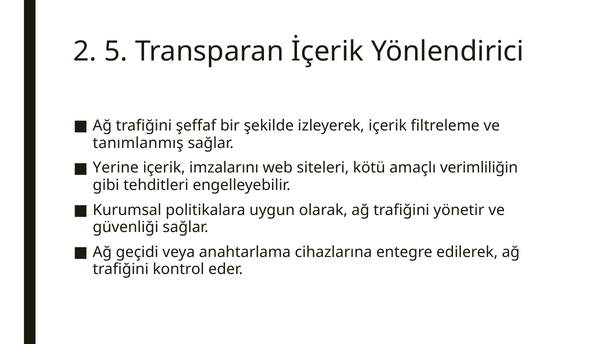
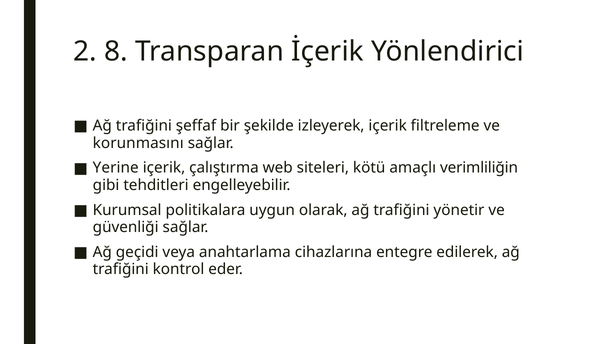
5: 5 -> 8 (116, 51)
tanımlanmış: tanımlanmış -> korunmasını (138, 143)
imzalarını: imzalarını -> çalıştırma (224, 168)
